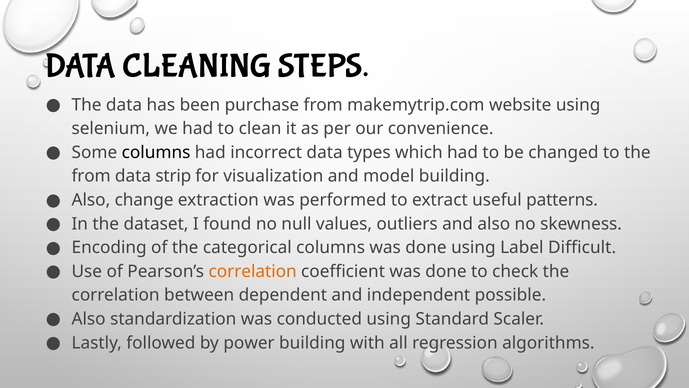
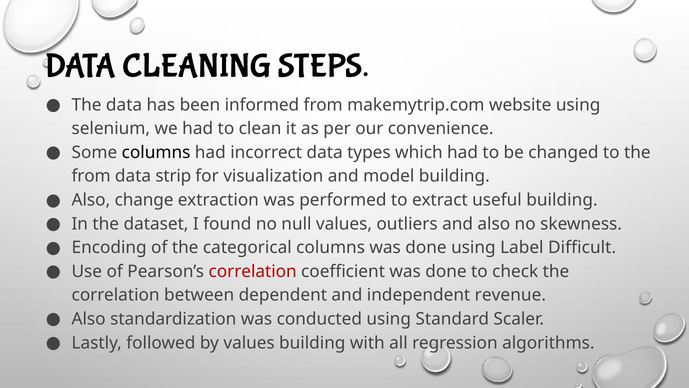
purchase: purchase -> informed (262, 105)
useful patterns: patterns -> building (562, 200)
correlation colour: orange -> red (253, 271)
possible: possible -> revenue (510, 295)
by power: power -> values (249, 342)
